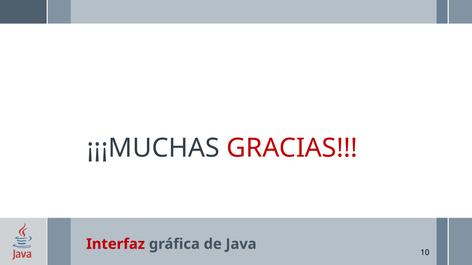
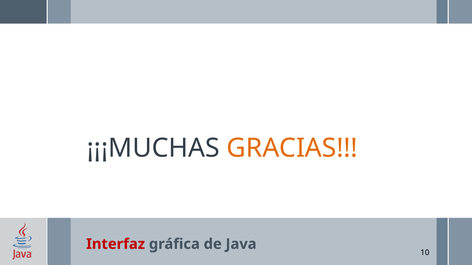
GRACIAS colour: red -> orange (292, 148)
